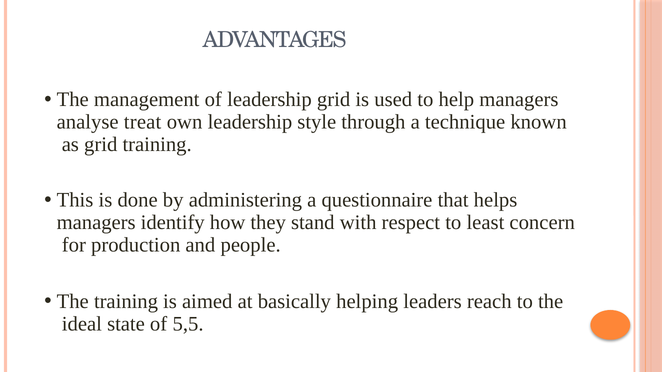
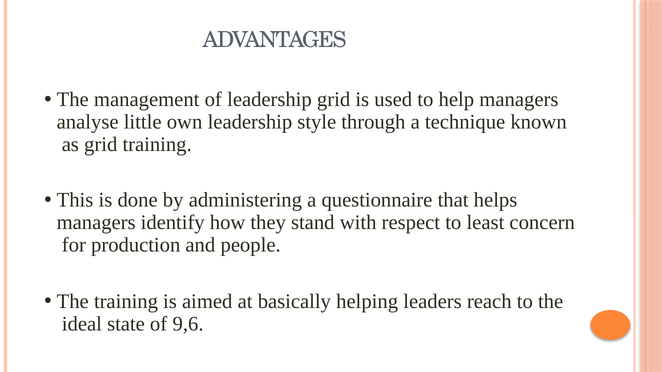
treat: treat -> little (143, 122)
5,5: 5,5 -> 9,6 (188, 324)
